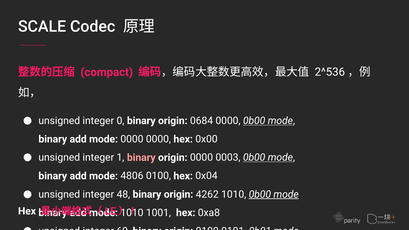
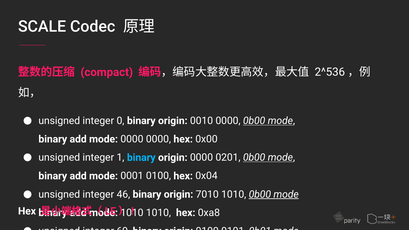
0684: 0684 -> 0010 (202, 121)
binary colour: pink -> light blue (141, 158)
0003: 0003 -> 0201 (228, 158)
mode 4806: 4806 -> 0001 (132, 176)
48: 48 -> 46 (123, 194)
4262: 4262 -> 7010 (207, 194)
1001: 1001 -> 1010 (158, 213)
